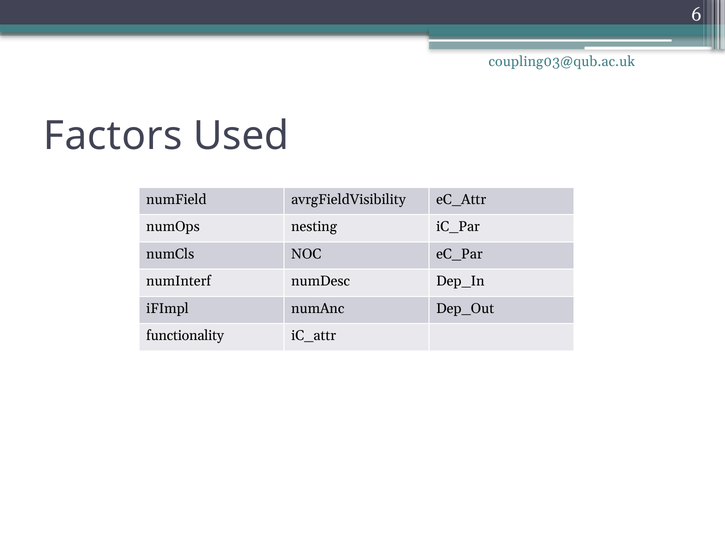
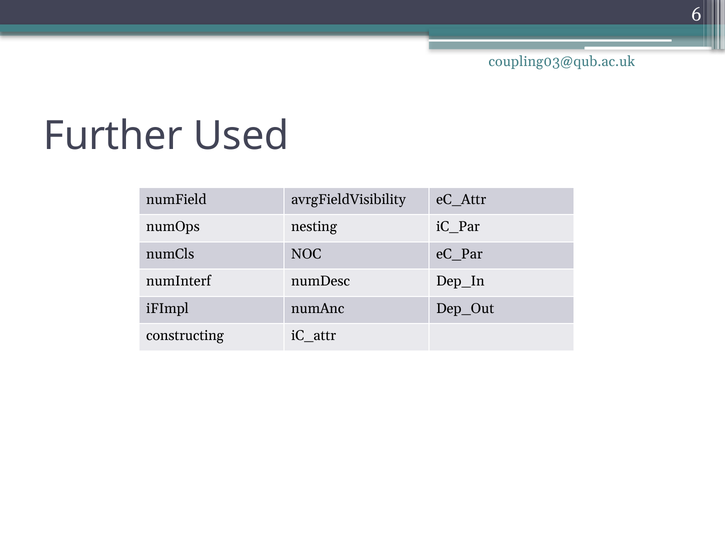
Factors: Factors -> Further (113, 136)
functionality: functionality -> constructing (185, 336)
